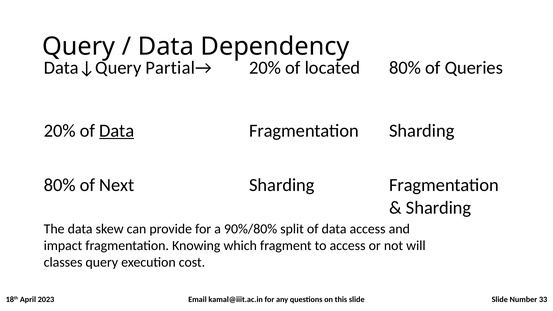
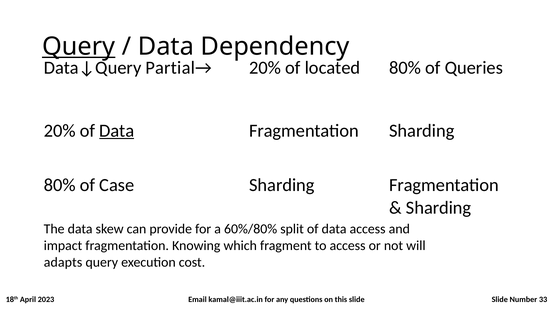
Query underline: none -> present (79, 46)
Next: Next -> Case (117, 185)
90%/80%: 90%/80% -> 60%/80% (251, 229)
classes: classes -> adapts (63, 262)
